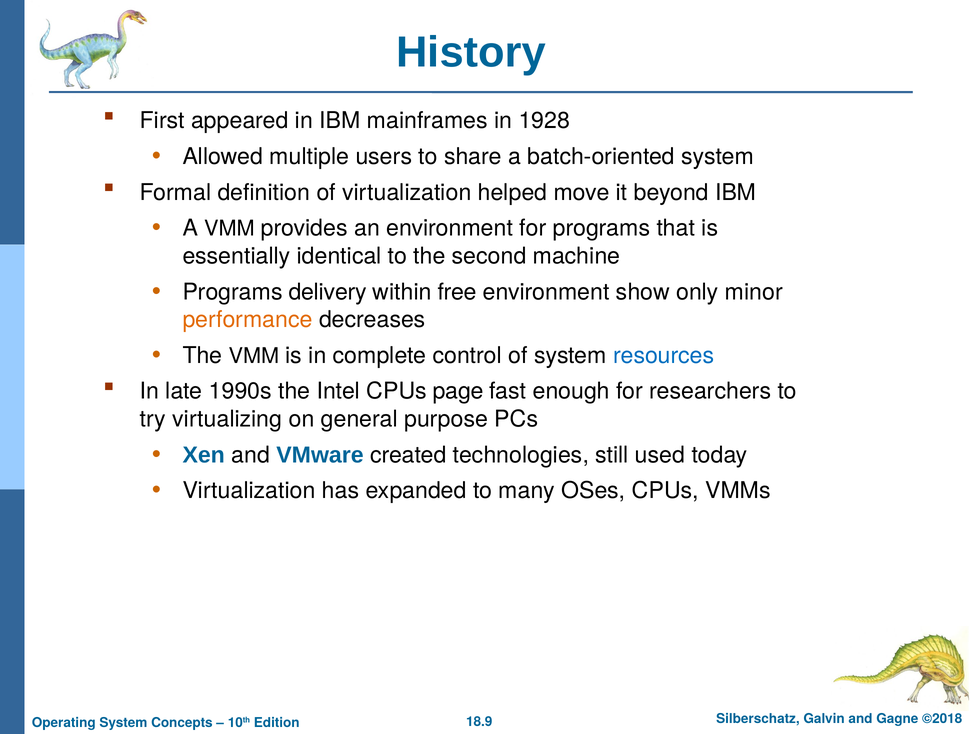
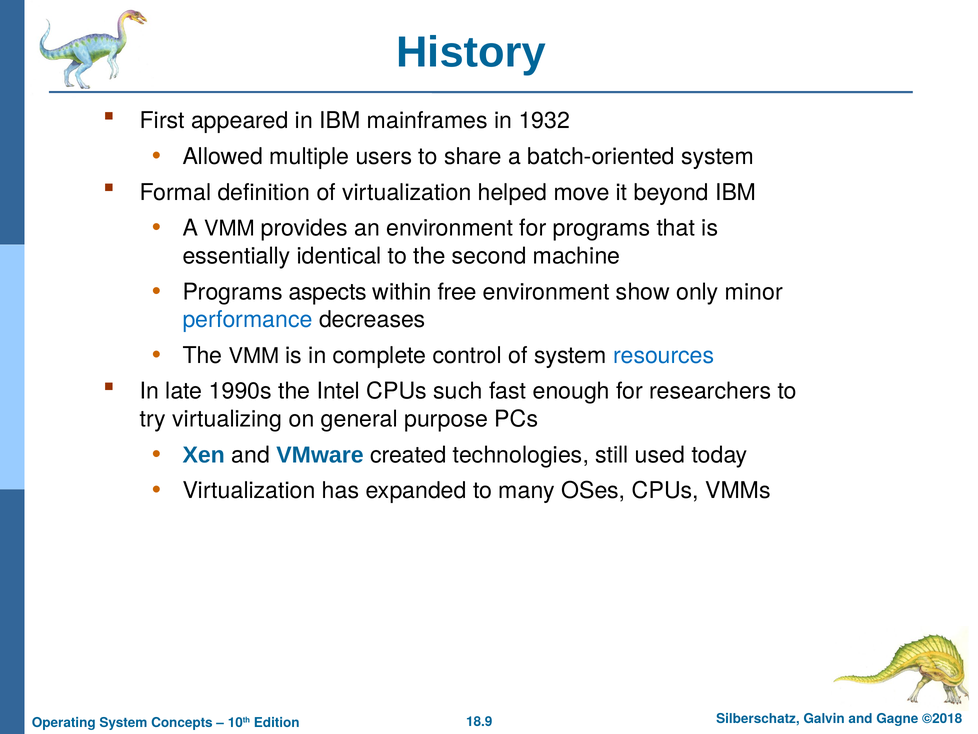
1928: 1928 -> 1932 (544, 121)
delivery: delivery -> aspects (328, 292)
performance colour: orange -> blue (248, 319)
page: page -> such (458, 391)
